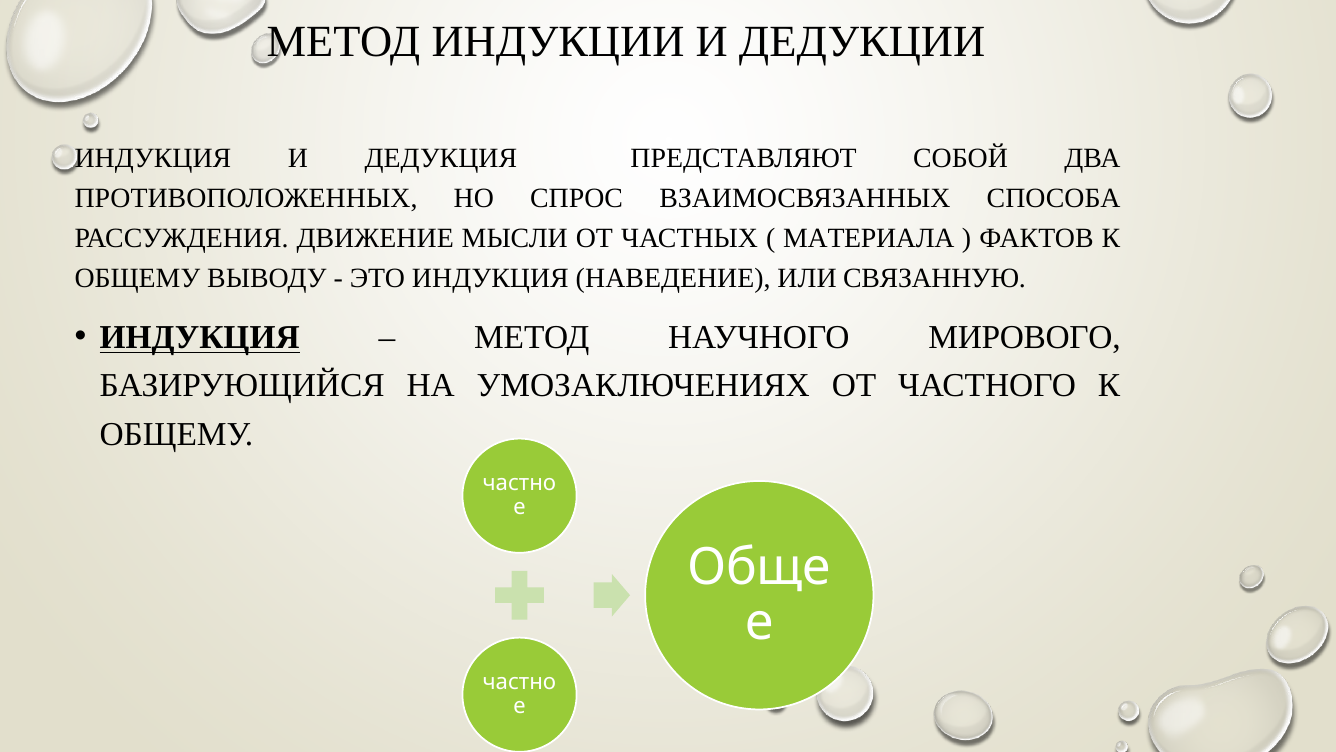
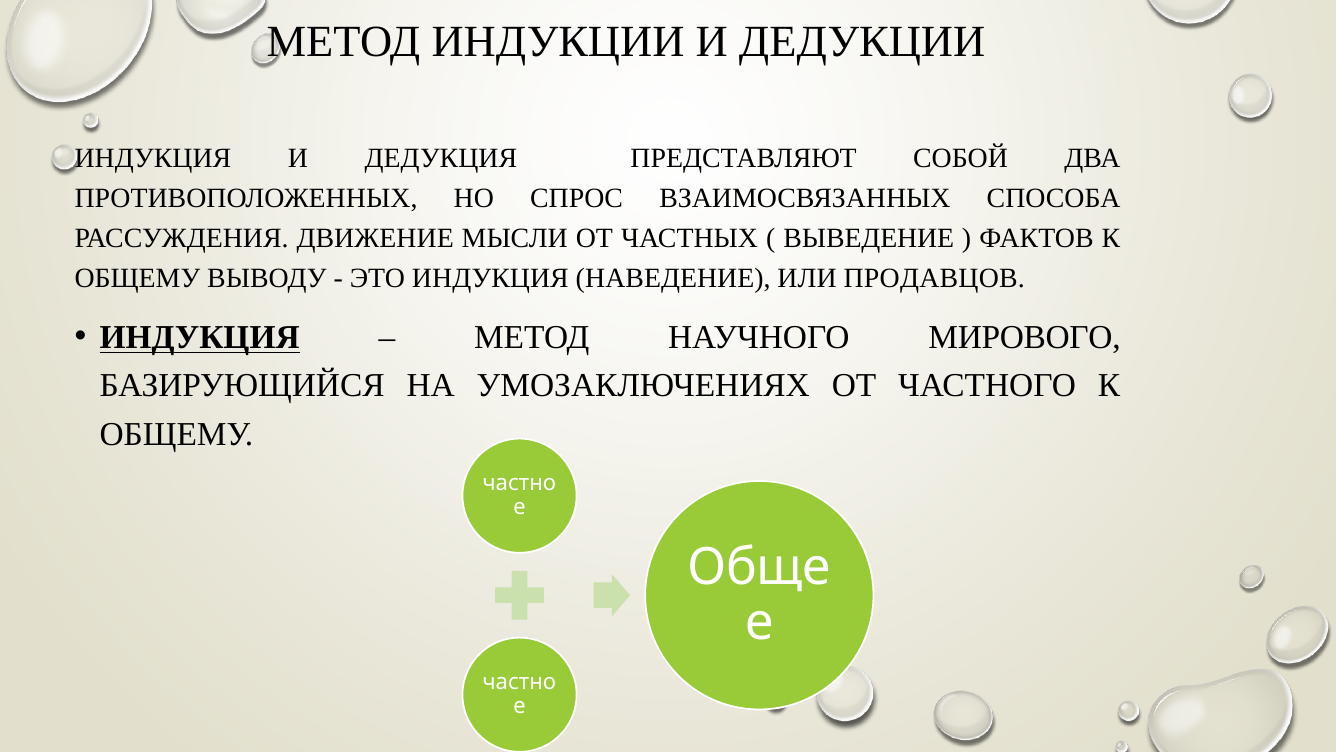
МАТЕРИАЛА: МАТЕРИАЛА -> ВЫВЕДЕНИЕ (869, 238)
СВЯЗАННУЮ: СВЯЗАННУЮ -> ПРОДАВЦОВ (934, 278)
